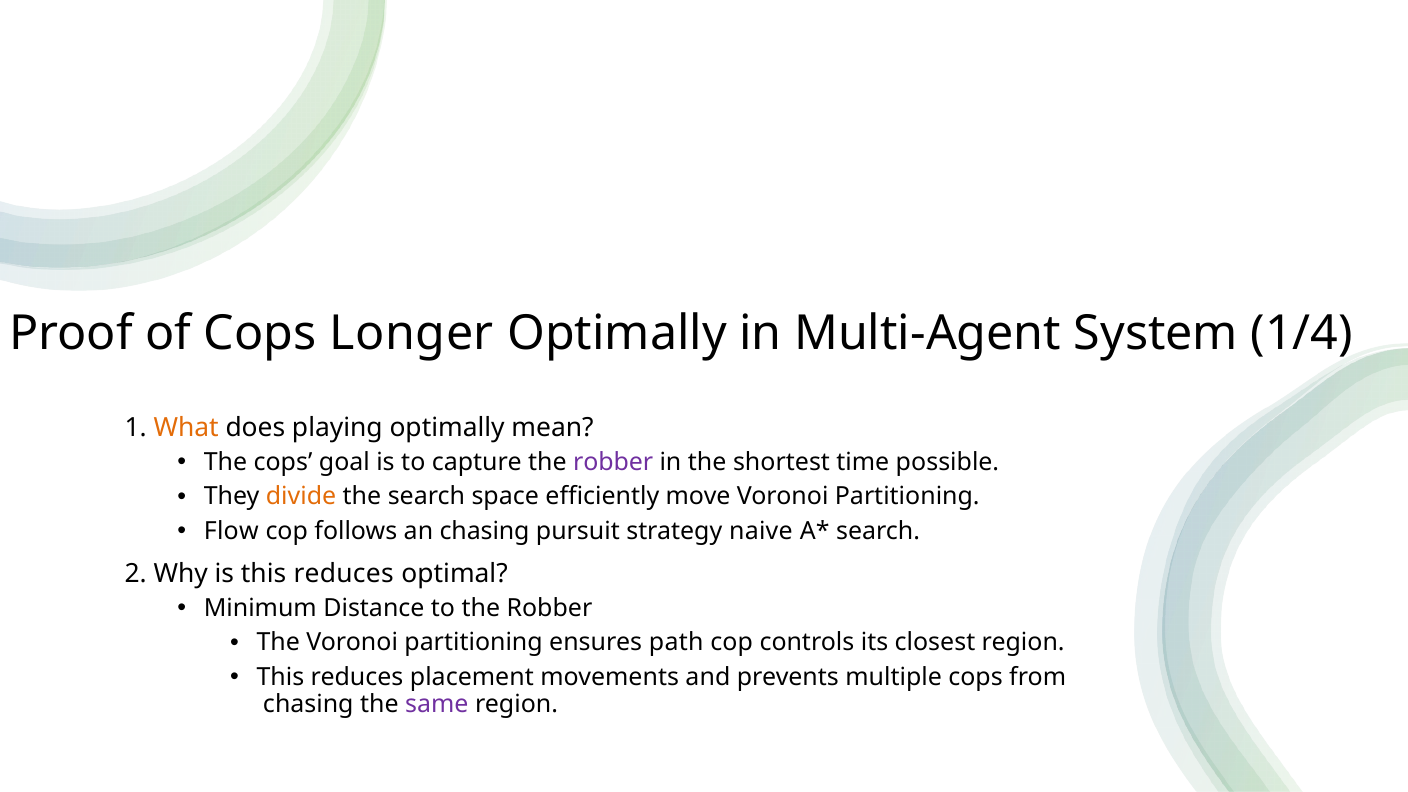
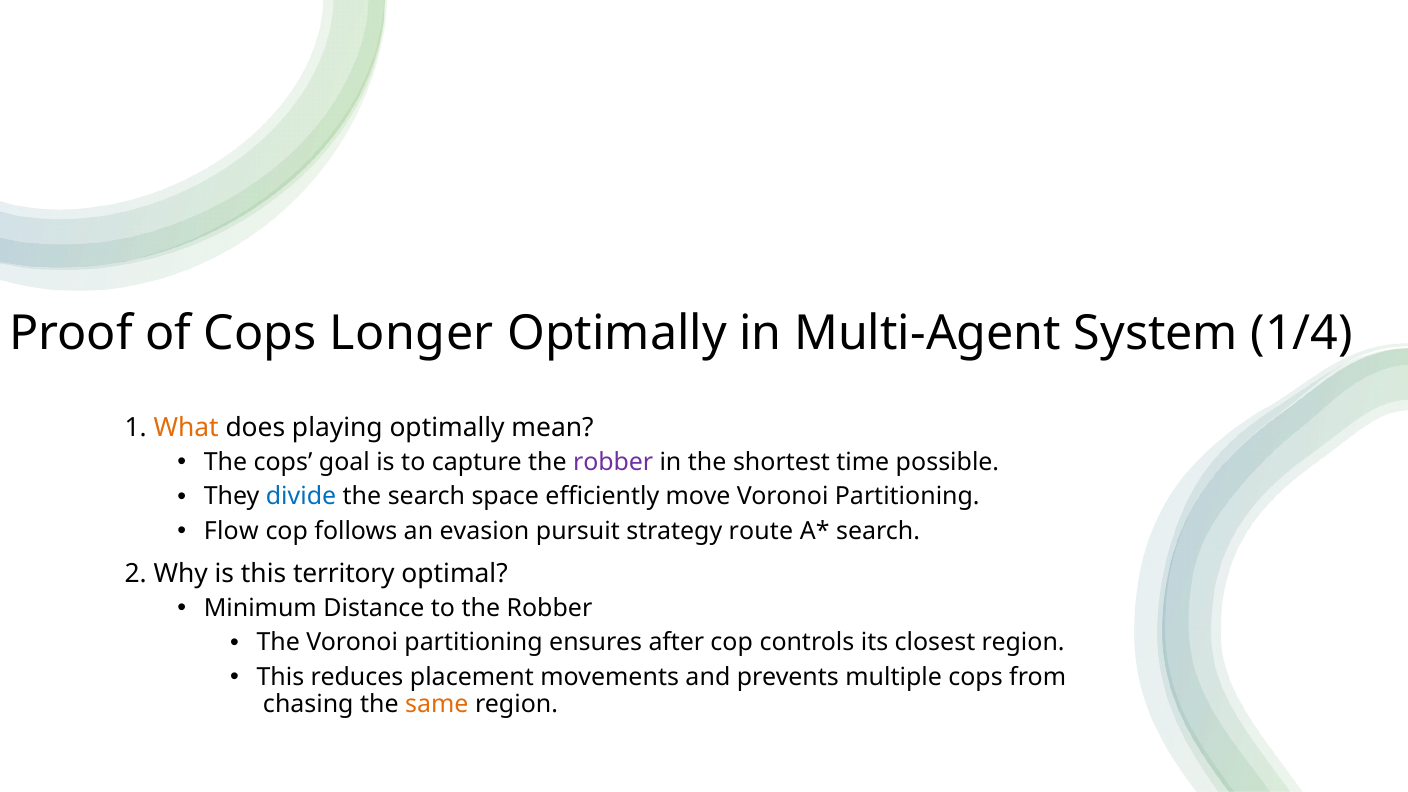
divide colour: orange -> blue (301, 497)
an chasing: chasing -> evasion (484, 531)
naive: naive -> route (761, 531)
is this reduces: reduces -> territory (344, 573)
path: path -> after (676, 643)
same colour: purple -> orange (437, 704)
